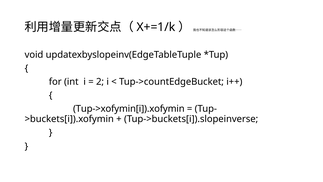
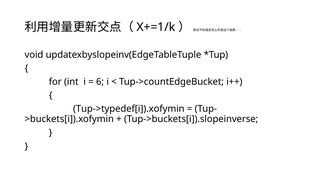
2: 2 -> 6 (100, 82)
Tup->xofymin[i]).xofymin: Tup->xofymin[i]).xofymin -> Tup->typedef[i]).xofymin (129, 109)
